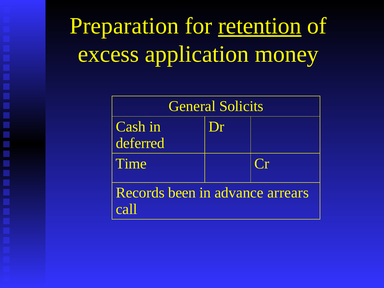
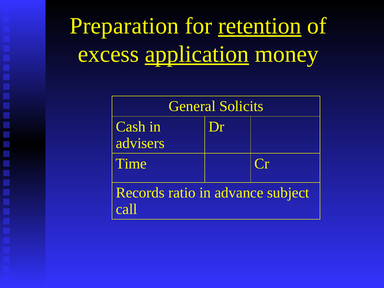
application underline: none -> present (197, 54)
deferred: deferred -> advisers (140, 143)
been: been -> ratio (182, 193)
arrears: arrears -> subject (288, 193)
